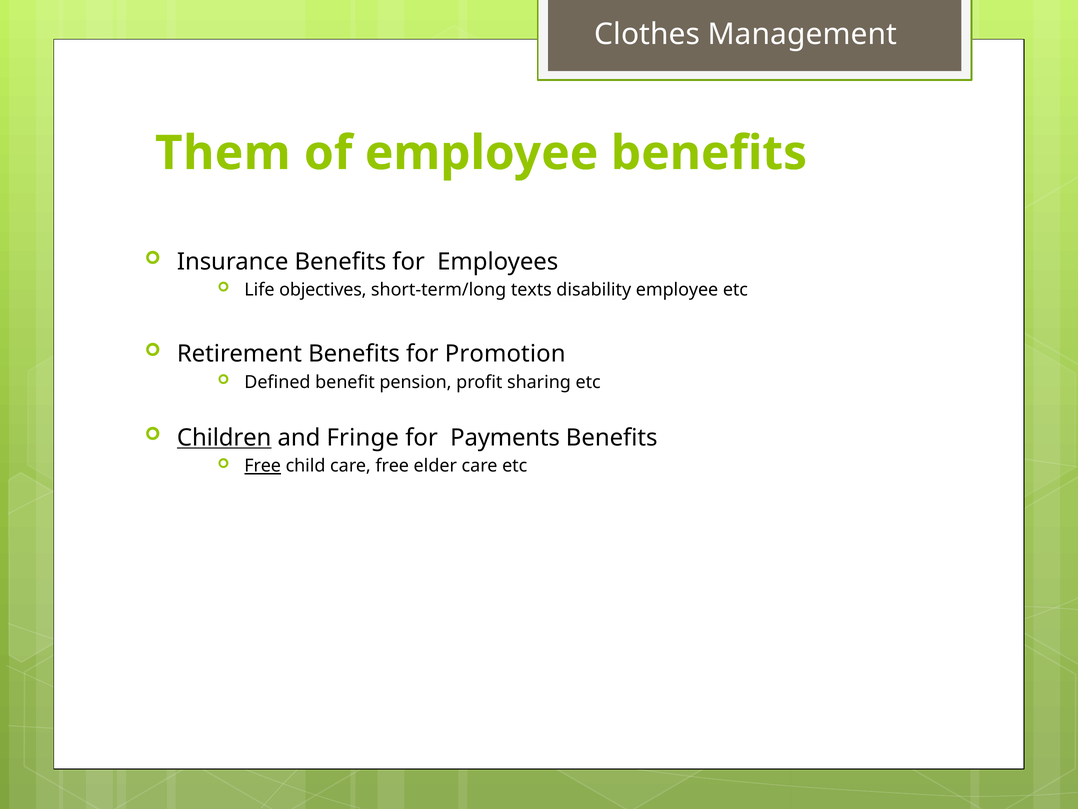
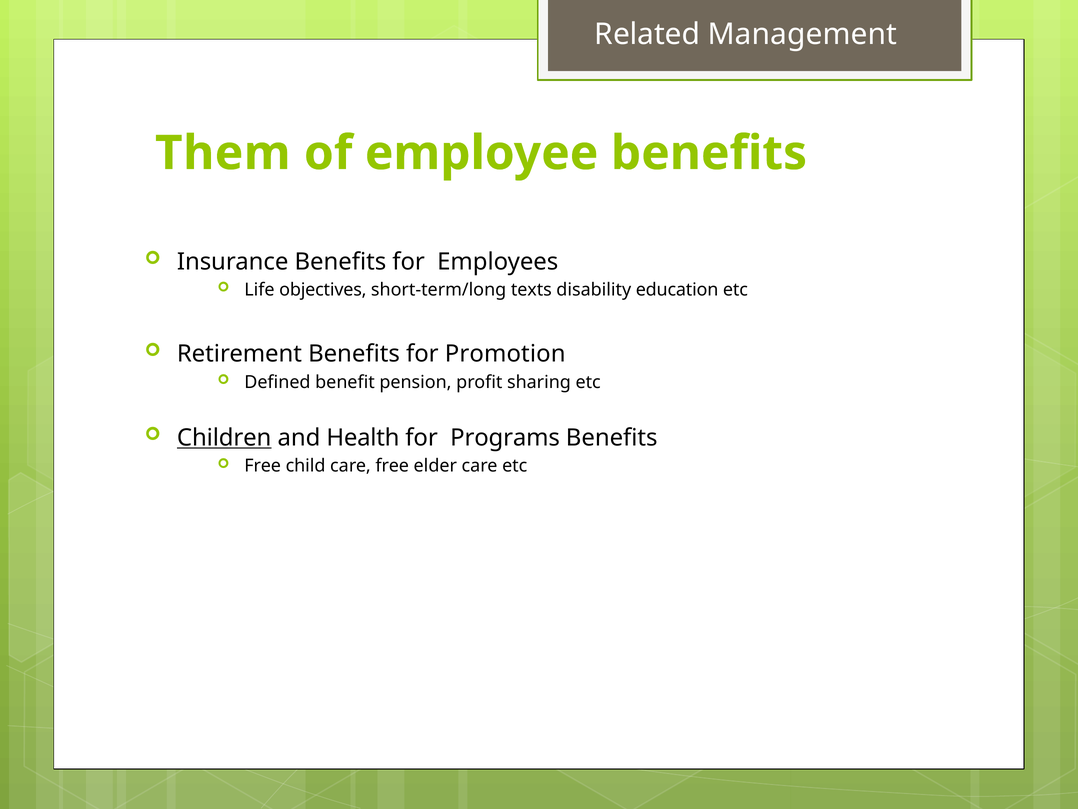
Clothes: Clothes -> Related (647, 34)
disability employee: employee -> education (677, 290)
Fringe: Fringe -> Health (363, 437)
Payments: Payments -> Programs (505, 437)
Free underline: present -> none (263, 466)
